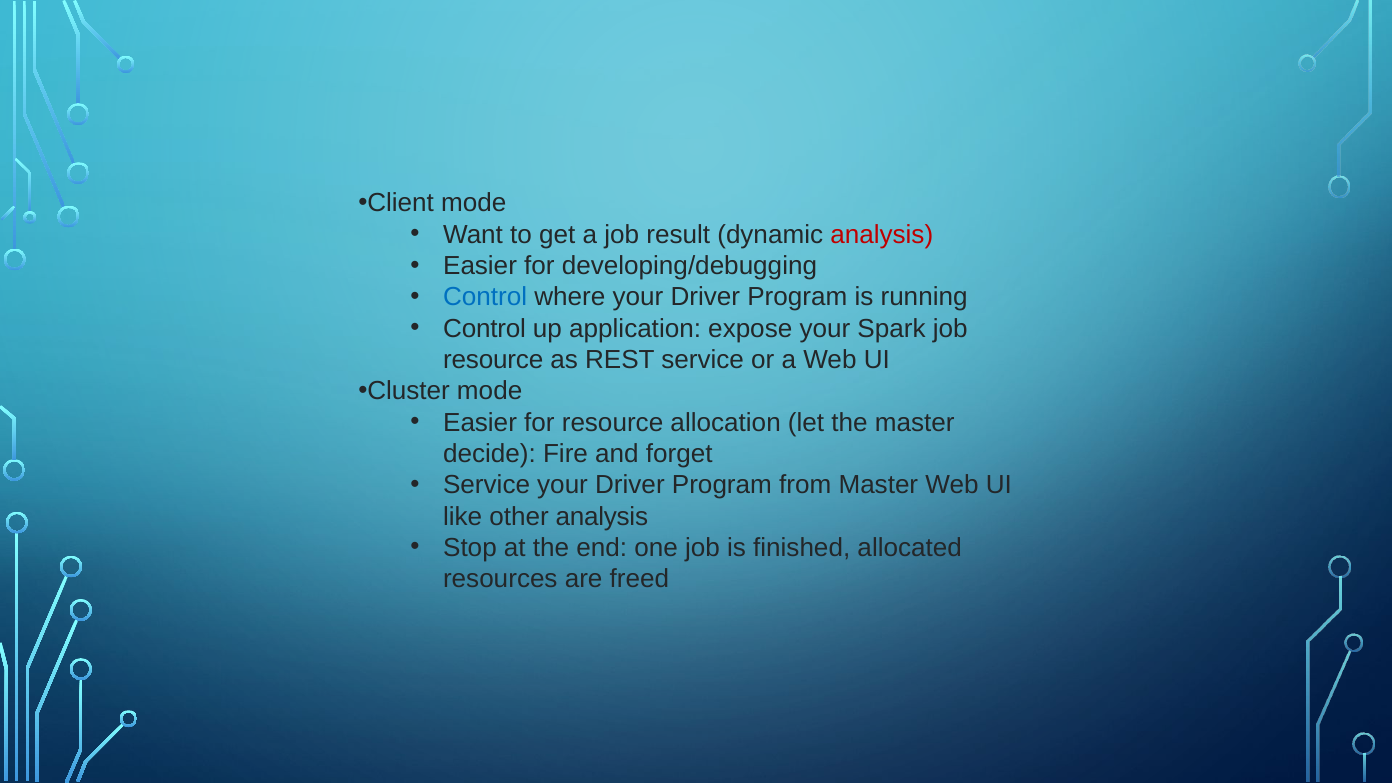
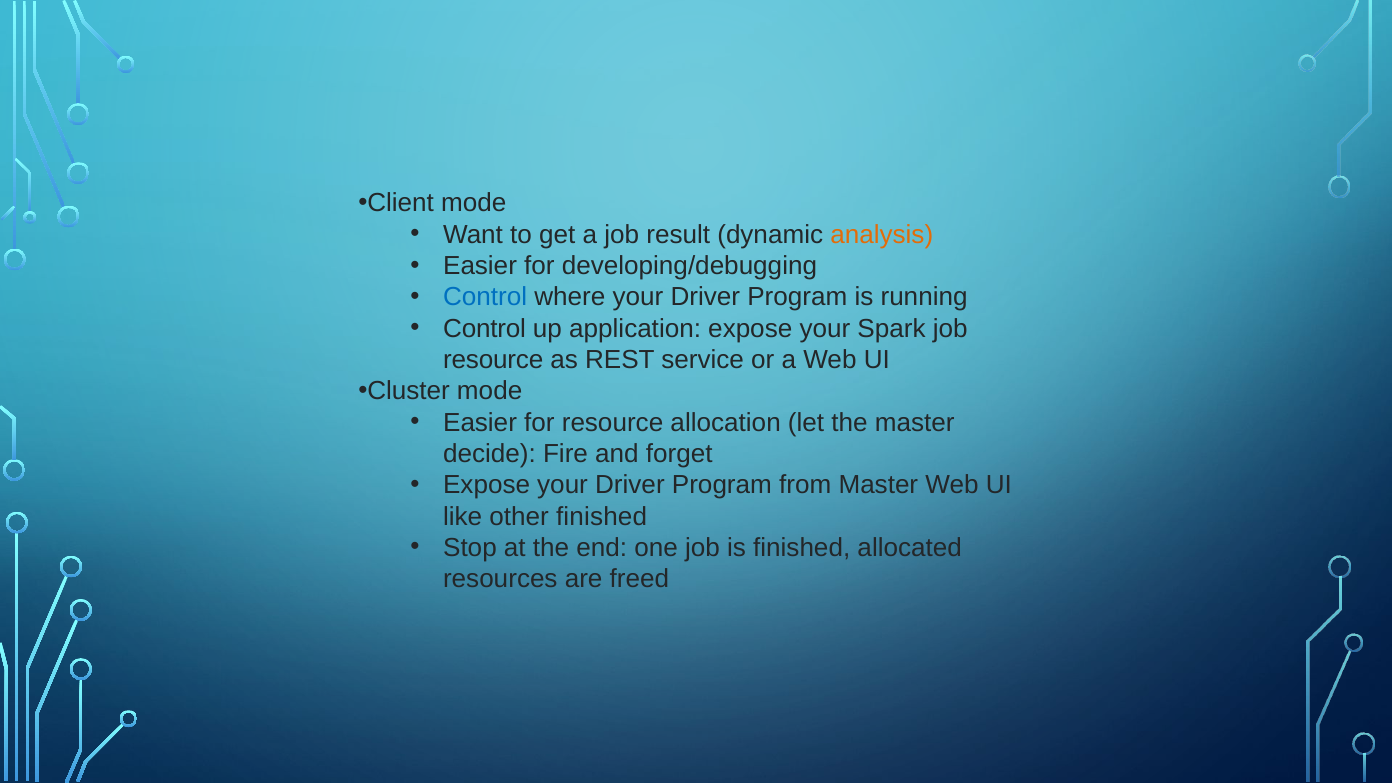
analysis colour: red -> orange (882, 235)
Service: Service -> Expose (487, 485)
other analysis: analysis -> finished (602, 516)
